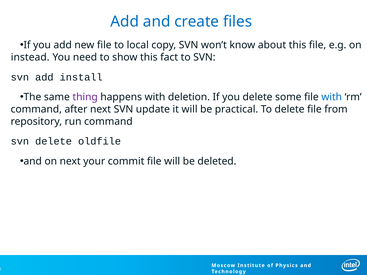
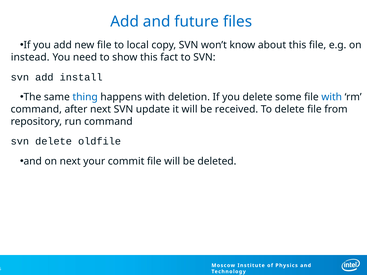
create: create -> future (197, 22)
thing colour: purple -> blue (85, 97)
practical: practical -> received (236, 109)
